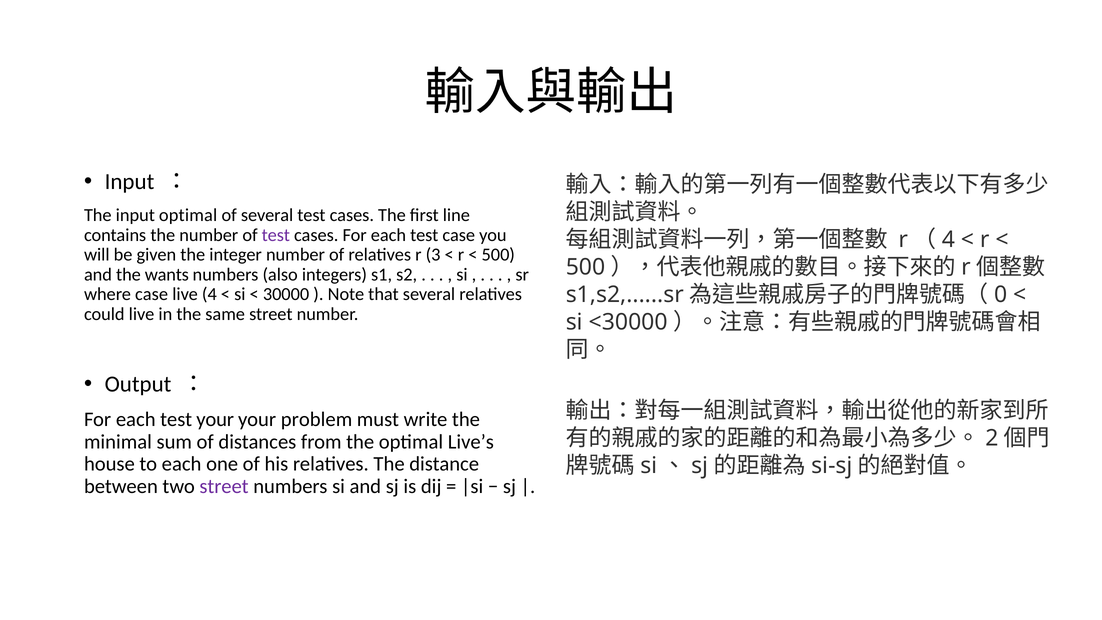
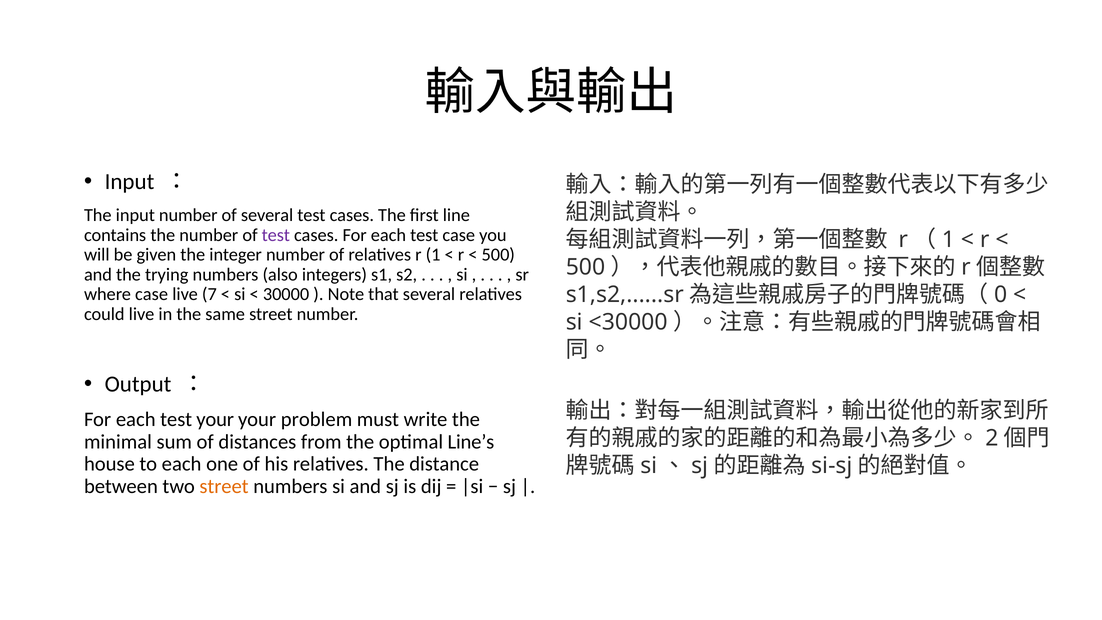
input optimal: optimal -> number (188, 215)
4: 4 -> 1 (948, 240)
r 3: 3 -> 1 (433, 255)
wants: wants -> trying (167, 275)
live 4: 4 -> 7 (209, 294)
Live’s: Live’s -> Line’s (471, 442)
street colour: purple -> orange (224, 486)
